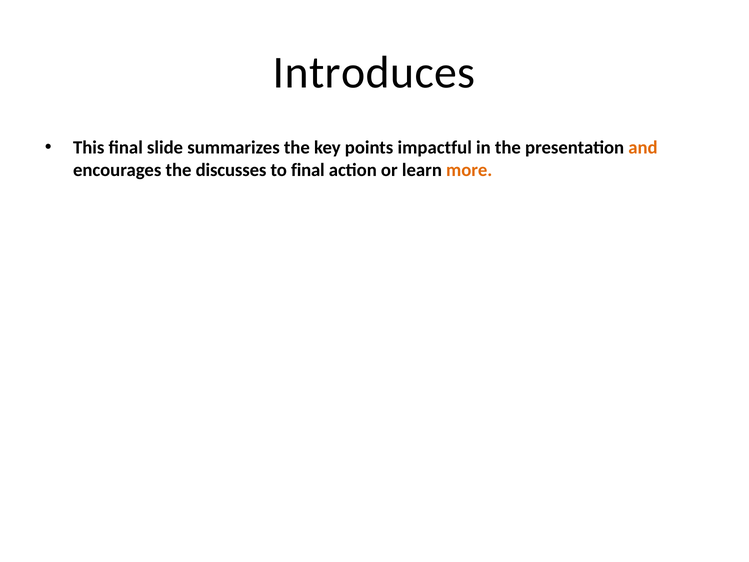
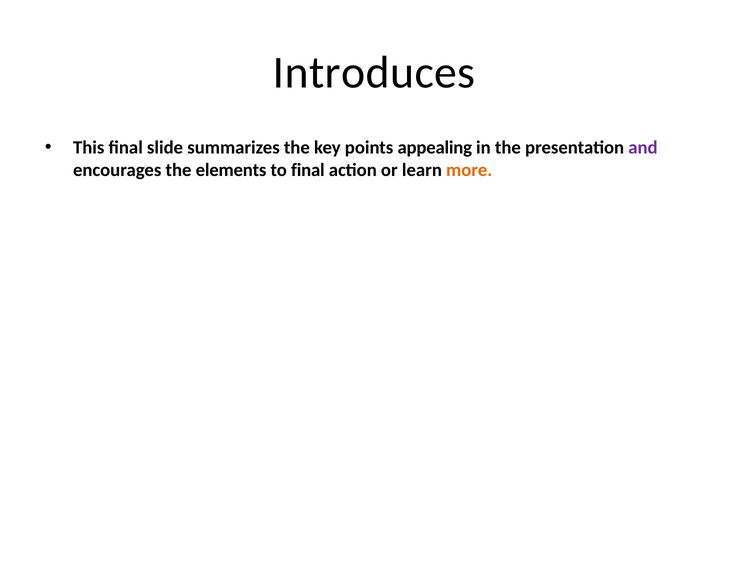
impactful: impactful -> appealing (435, 147)
and colour: orange -> purple (643, 147)
discusses: discusses -> elements (231, 170)
